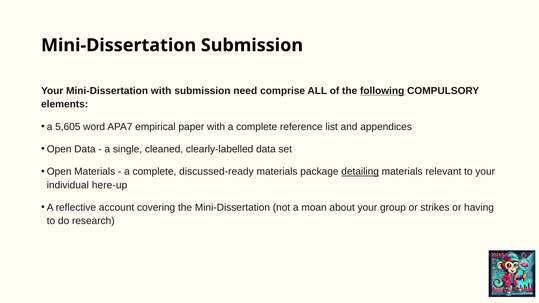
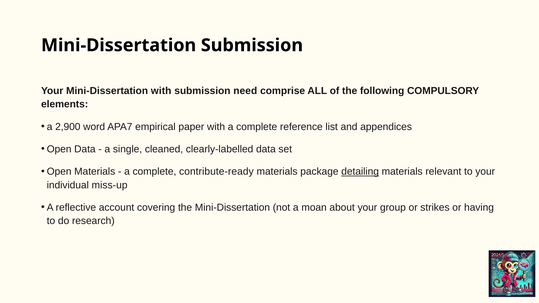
following underline: present -> none (382, 91)
5,605: 5,605 -> 2,900 (68, 127)
discussed-ready: discussed-ready -> contribute-ready (216, 172)
here-up: here-up -> miss-up (110, 185)
